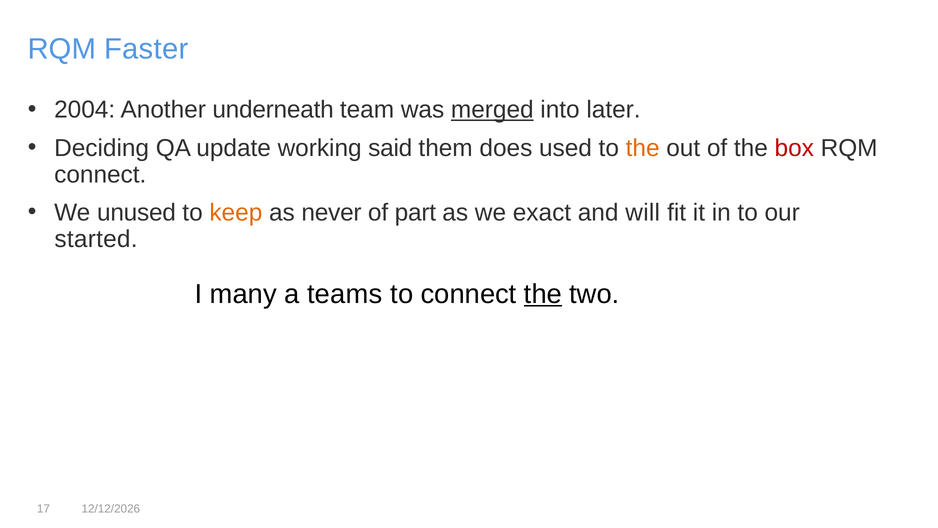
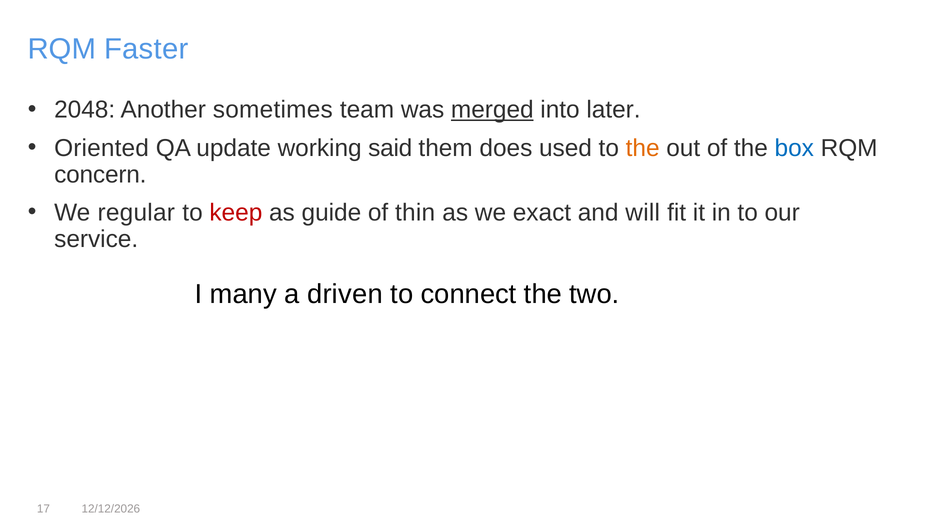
2004: 2004 -> 2048 (85, 110)
underneath: underneath -> sometimes (273, 110)
Deciding: Deciding -> Oriented (102, 148)
box colour: red -> blue (794, 148)
connect: connect -> concern (100, 174)
unused: unused -> regular (136, 212)
keep colour: orange -> red (236, 212)
never: never -> guide (331, 212)
part: part -> thin (415, 212)
started: started -> service (96, 239)
teams: teams -> driven (345, 294)
the underline: present -> none (543, 294)
